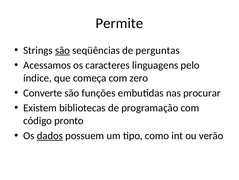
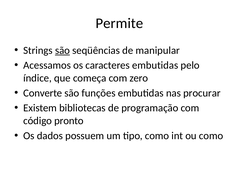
perguntas: perguntas -> manipular (158, 50)
caracteres linguagens: linguagens -> embutidas (155, 65)
dados underline: present -> none (50, 135)
ou verão: verão -> como (211, 135)
